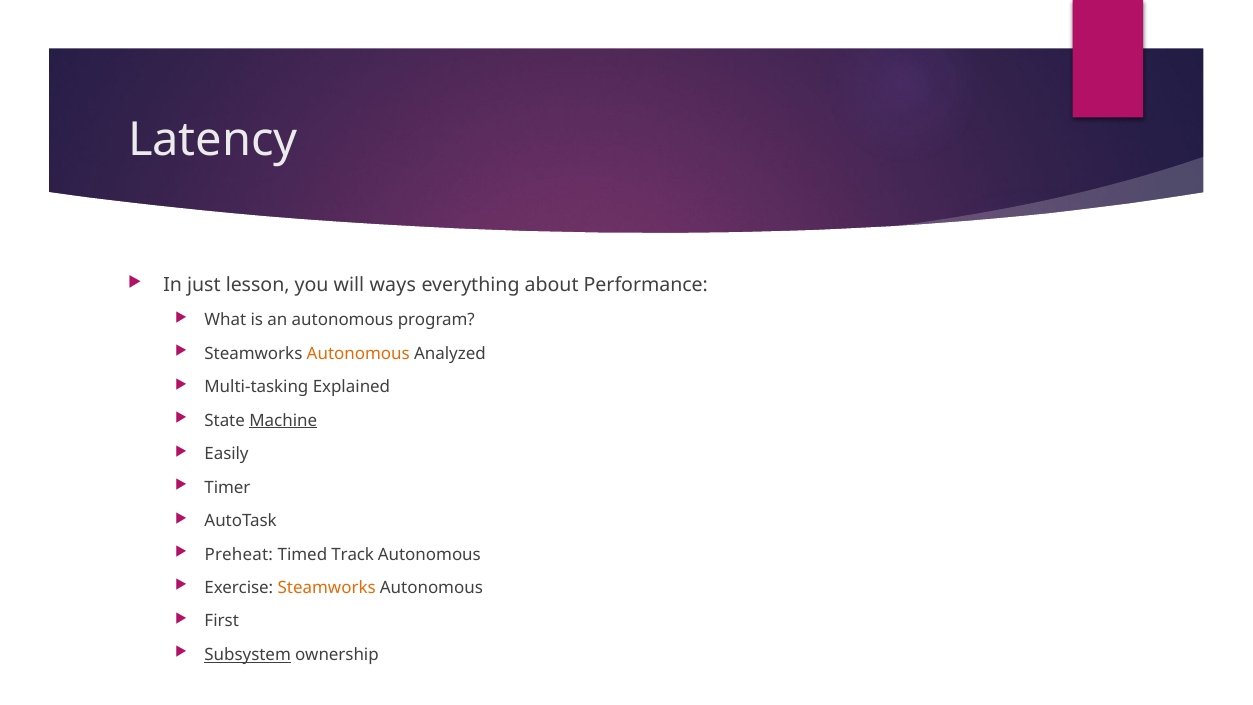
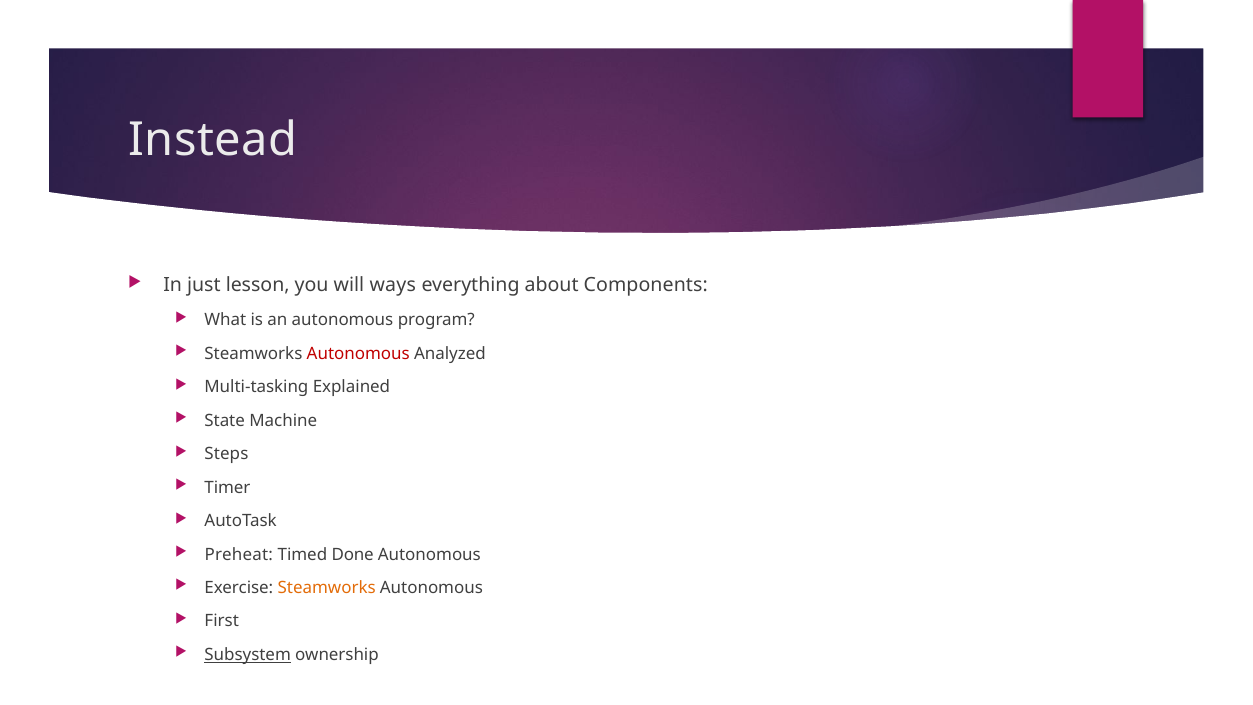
Latency: Latency -> Instead (213, 140)
Performance: Performance -> Components (646, 285)
Autonomous colour: orange -> red (358, 354)
Machine underline: present -> none (283, 421)
Easily: Easily -> Steps (226, 454)
Track: Track -> Done (353, 554)
